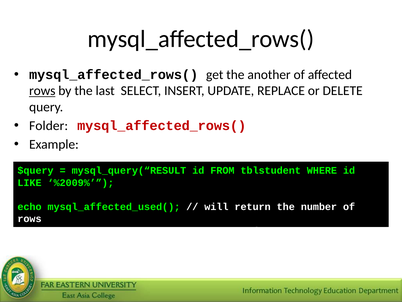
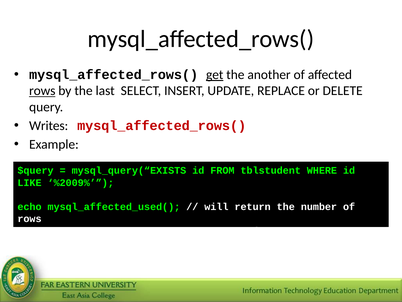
get underline: none -> present (215, 75)
Folder: Folder -> Writes (49, 126)
mysql_query(“RESULT: mysql_query(“RESULT -> mysql_query(“EXISTS (129, 170)
